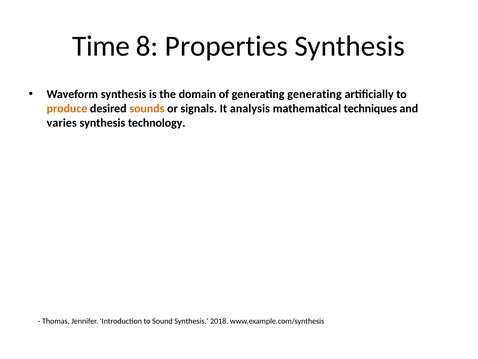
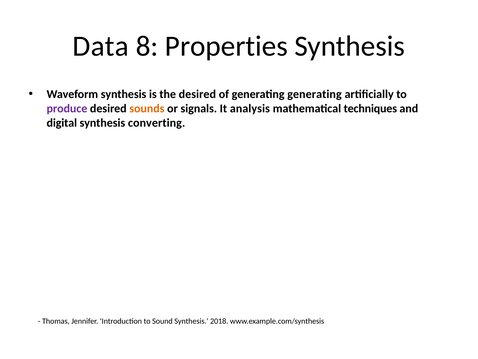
Time: Time -> Data (101, 46)
the domain: domain -> desired (197, 94)
produce colour: orange -> purple (67, 108)
varies: varies -> digital (62, 123)
technology: technology -> converting (157, 123)
